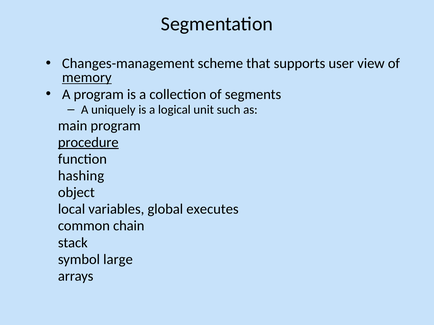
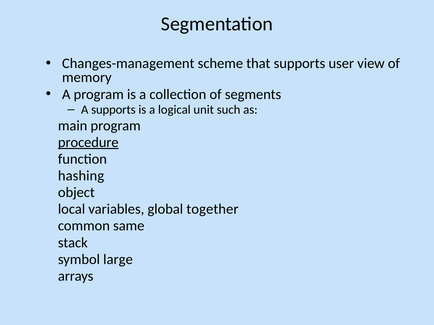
memory underline: present -> none (87, 78)
A uniquely: uniquely -> supports (113, 110)
executes: executes -> together (212, 209)
chain: chain -> same (129, 226)
